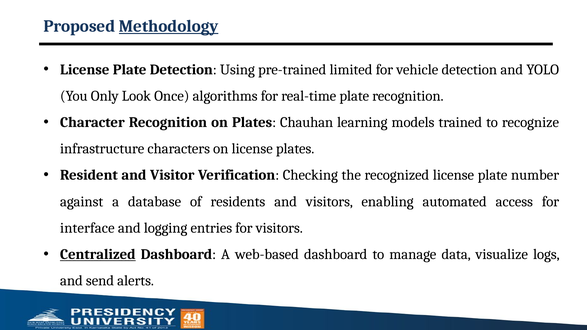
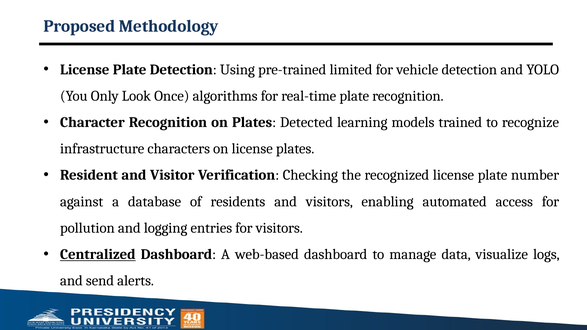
Methodology underline: present -> none (169, 26)
Chauhan: Chauhan -> Detected (306, 122)
interface: interface -> pollution (87, 228)
